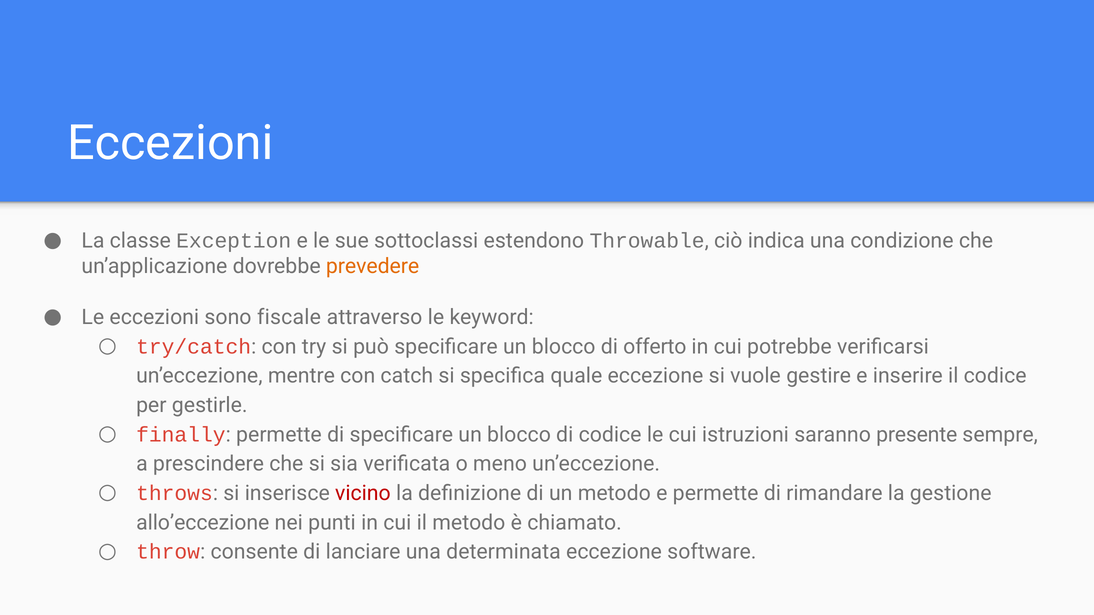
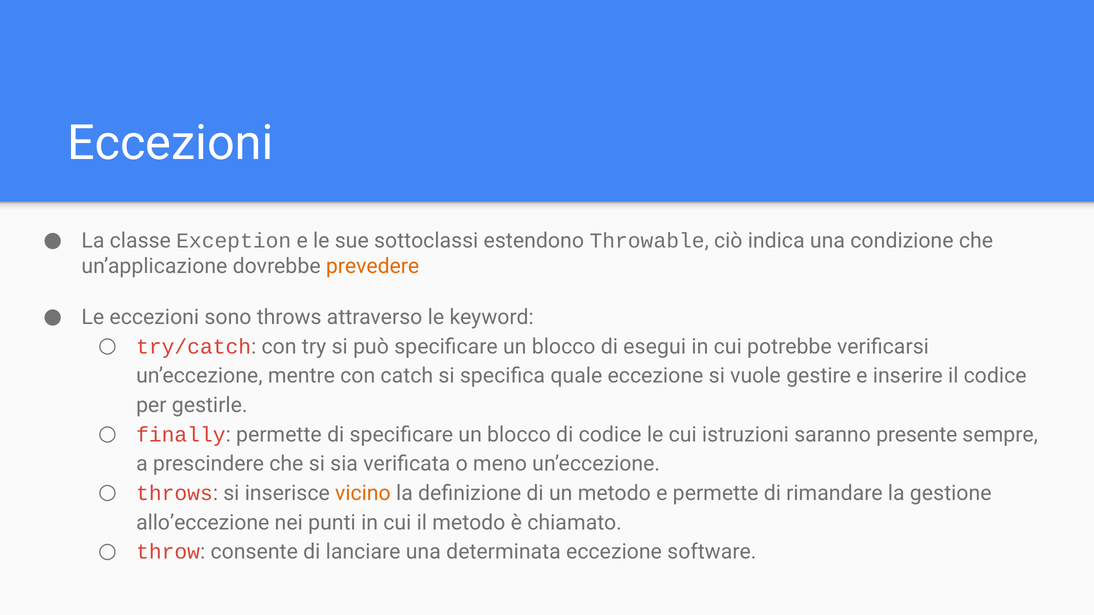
sono fiscale: fiscale -> throws (289, 318)
offerto: offerto -> esegui (655, 347)
vicino colour: red -> orange (363, 494)
